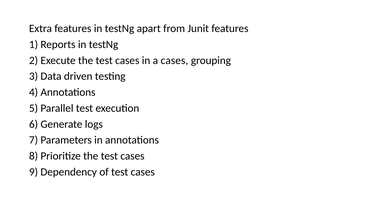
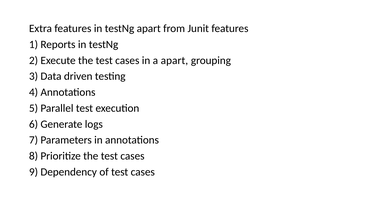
a cases: cases -> apart (174, 60)
